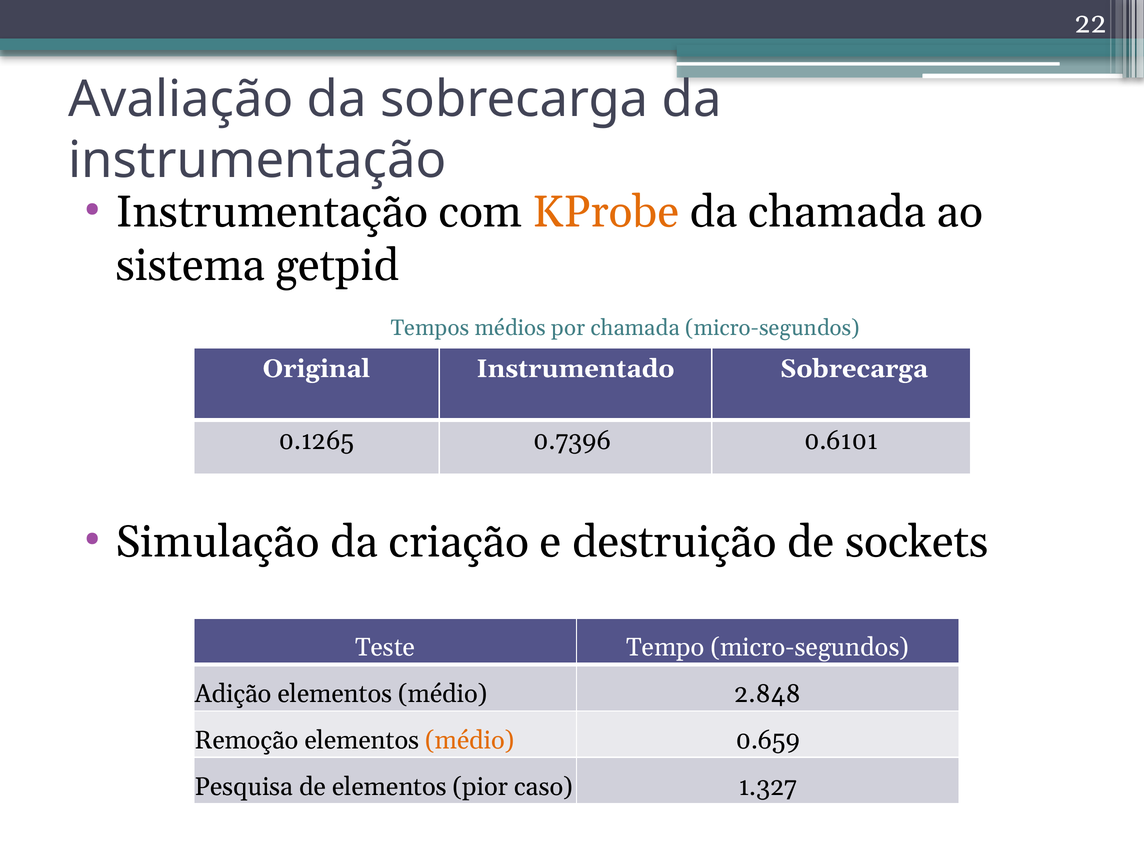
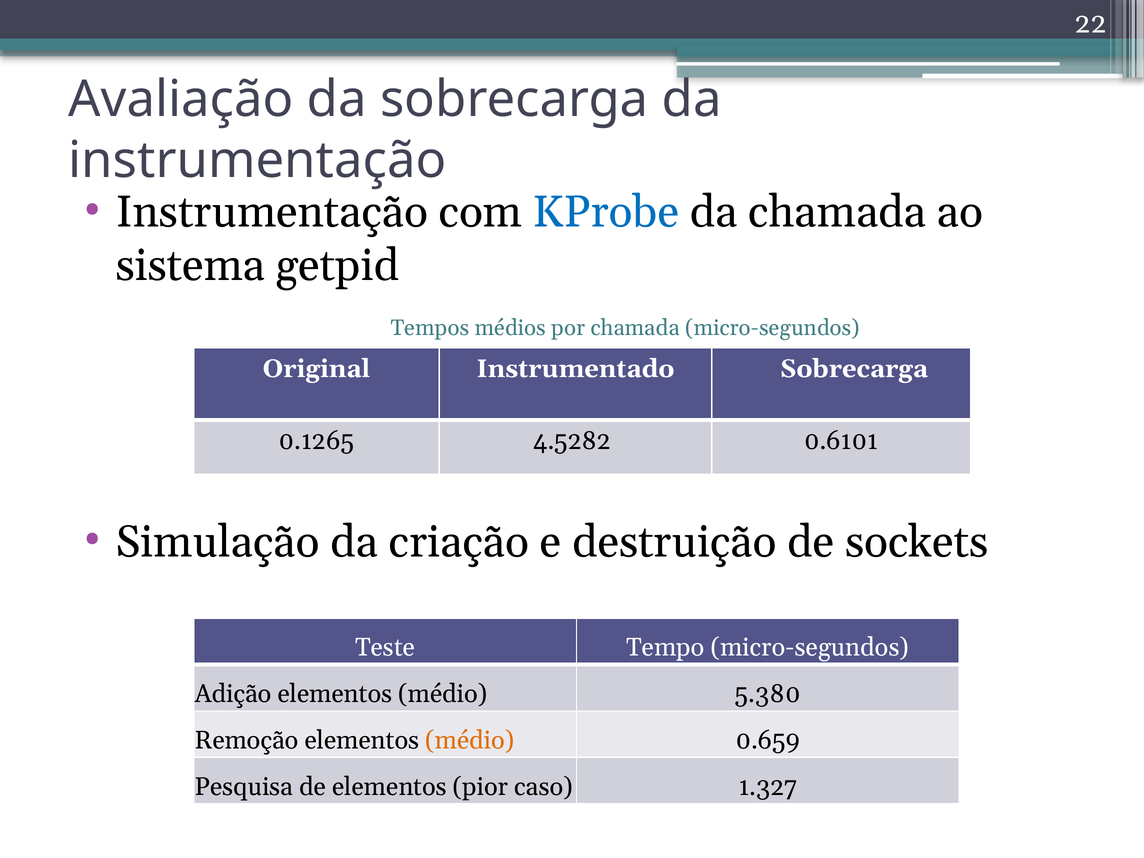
KProbe colour: orange -> blue (606, 212)
0.7396: 0.7396 -> 4.5282 (572, 441)
2.848: 2.848 -> 5.380 (768, 694)
